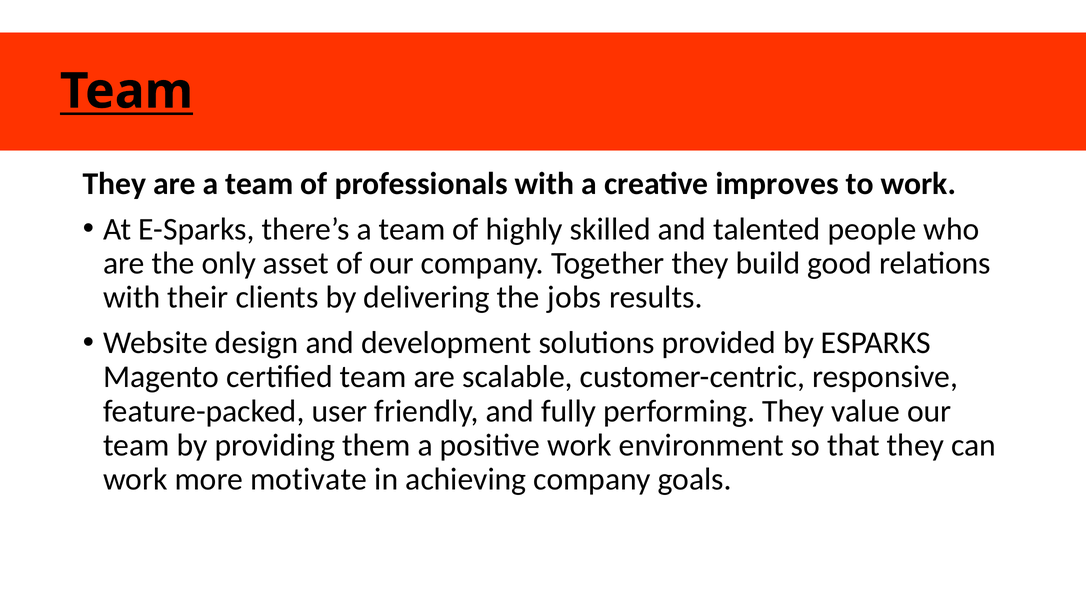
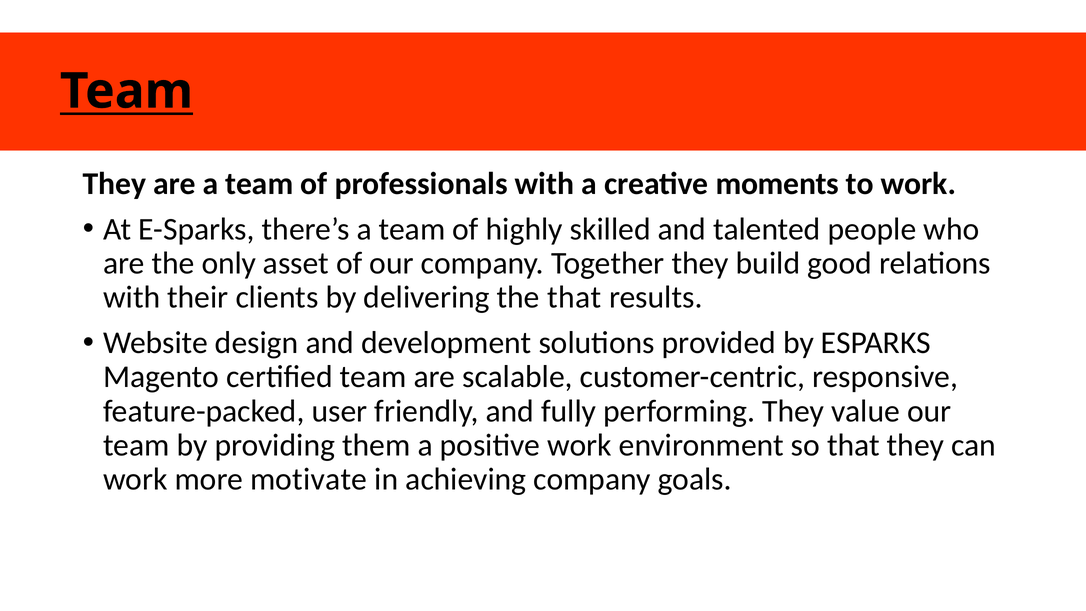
improves: improves -> moments (777, 184)
the jobs: jobs -> that (574, 297)
